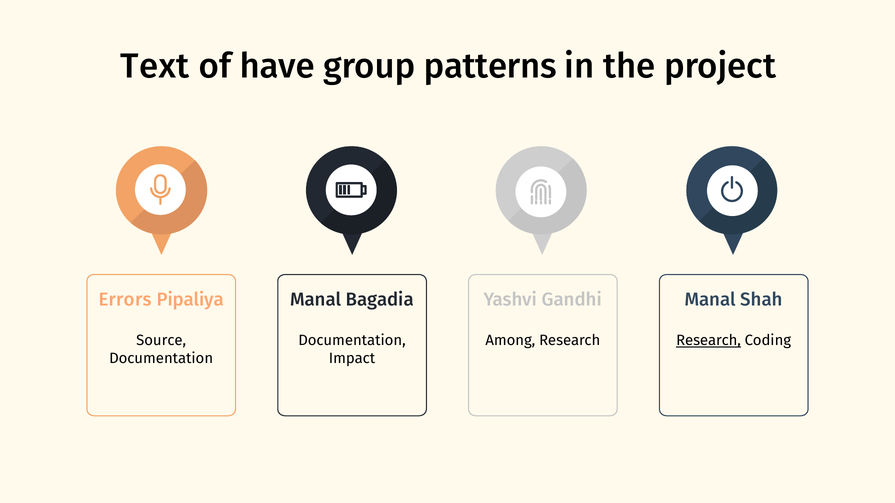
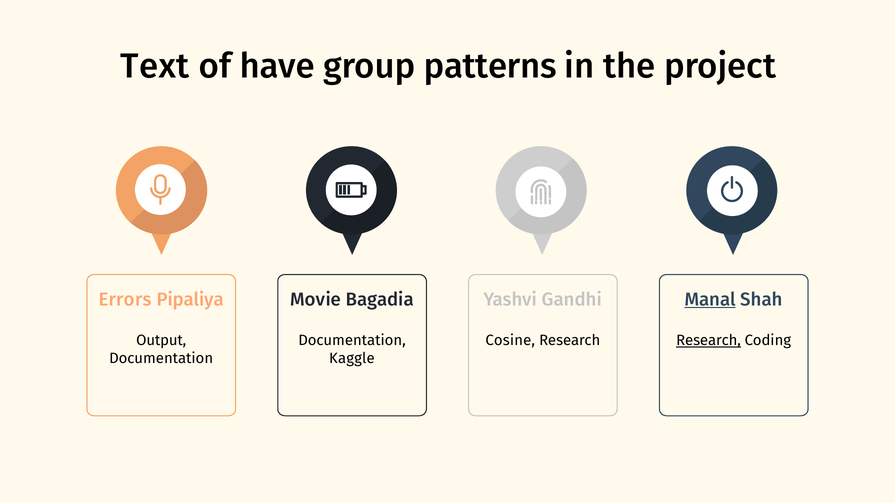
Manal: Manal -> Movie (316, 300)
Manal underline: none -> present (710, 300)
Source: Source -> Output (161, 341)
Among: Among -> Cosine (510, 341)
Impact: Impact -> Kaggle (352, 359)
